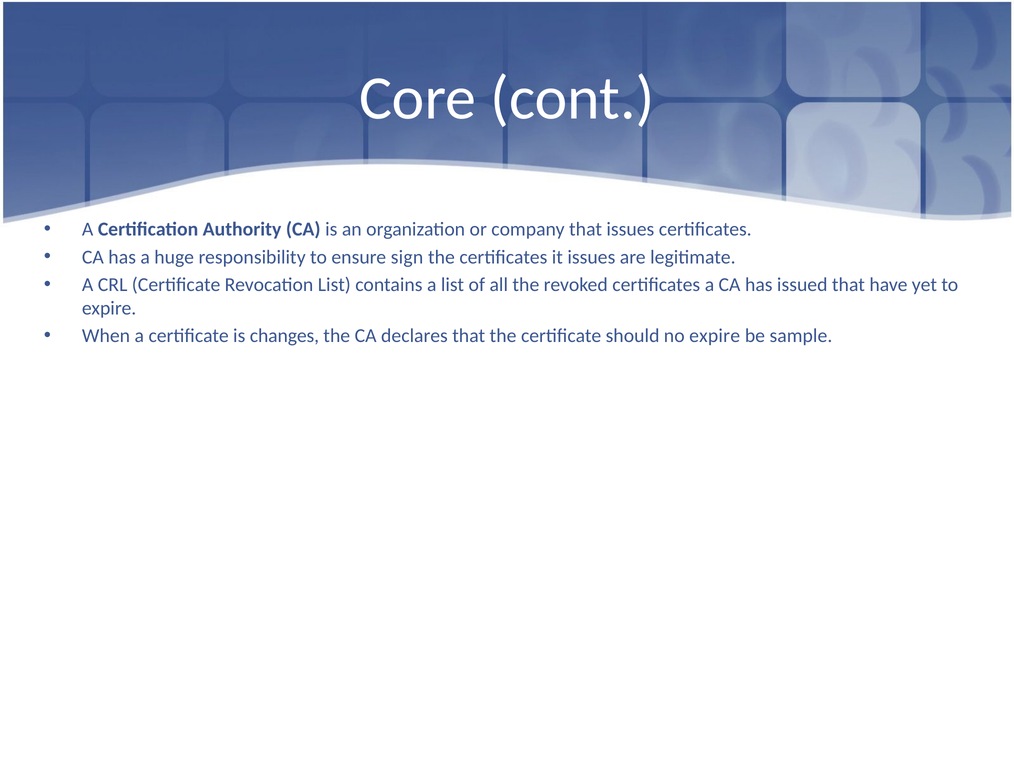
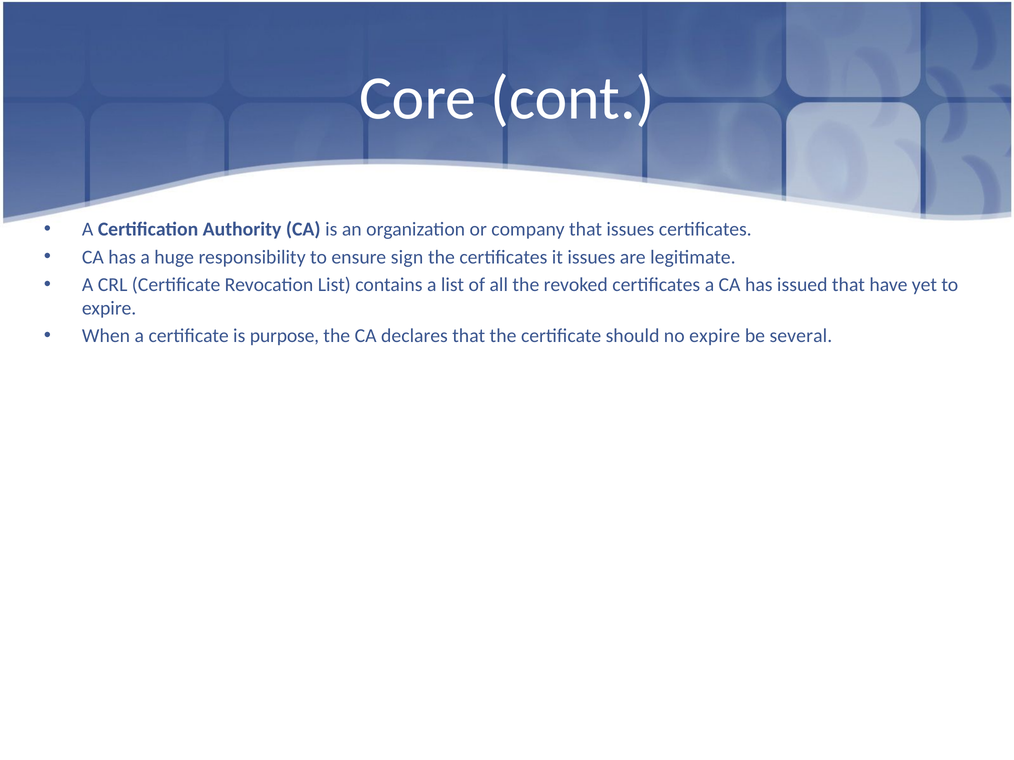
changes: changes -> purpose (284, 336)
sample: sample -> several (801, 336)
